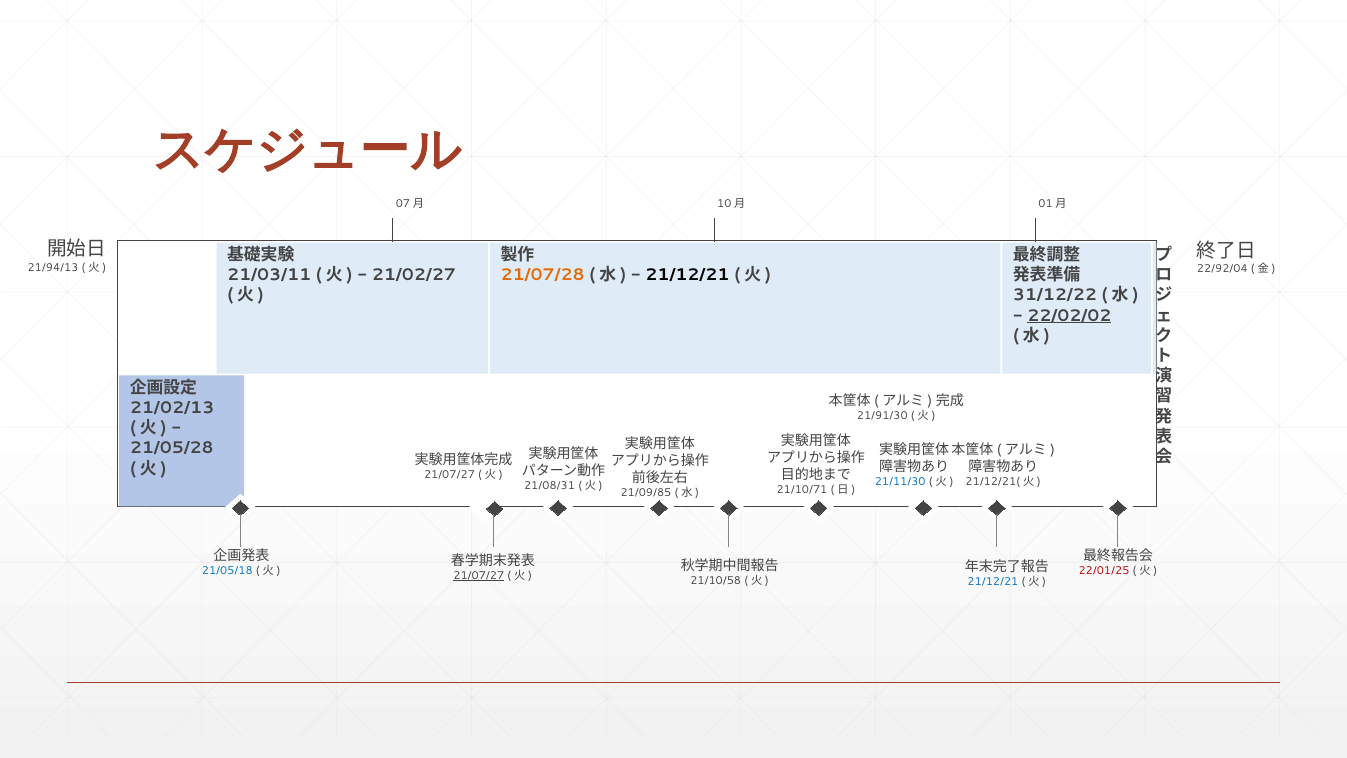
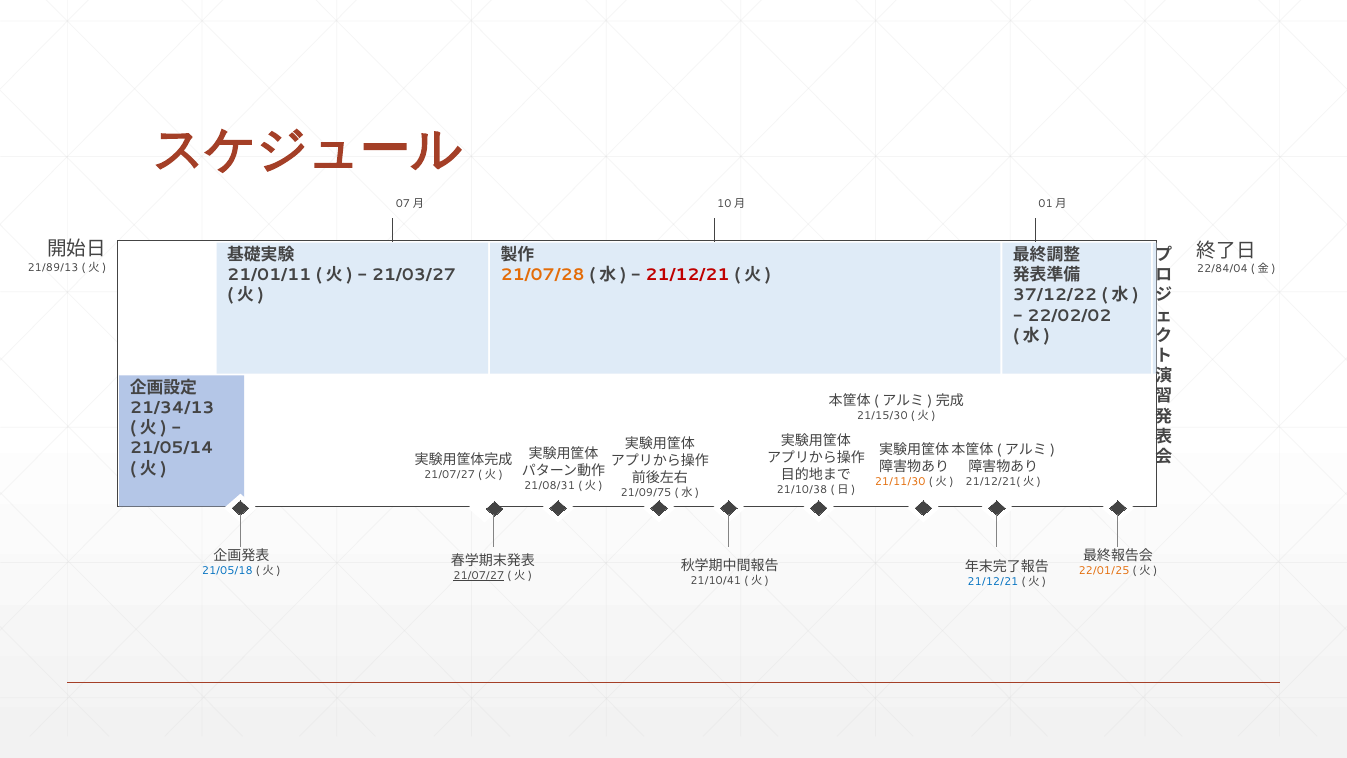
21/94/13: 21/94/13 -> 21/89/13 (53, 267)
22/92/04: 22/92/04 -> 22/84/04 (1222, 269)
21/03/11: 21/03/11 -> 21/01/11 (269, 275)
21/02/27: 21/02/27 -> 21/03/27 (414, 275)
21/12/21 colour: black -> red (687, 275)
31/12/22: 31/12/22 -> 37/12/22 (1055, 295)
22/02/02 underline: present -> none (1069, 315)
21/02/13: 21/02/13 -> 21/34/13 (172, 408)
21/91/30: 21/91/30 -> 21/15/30 (882, 416)
21/05/28: 21/05/28 -> 21/05/14 (172, 448)
21/11/30 colour: blue -> orange (900, 482)
21/10/71: 21/10/71 -> 21/10/38 (802, 489)
21/09/85: 21/09/85 -> 21/09/75 (646, 492)
22/01/25 colour: red -> orange (1104, 571)
21/10/58: 21/10/58 -> 21/10/41 (716, 580)
